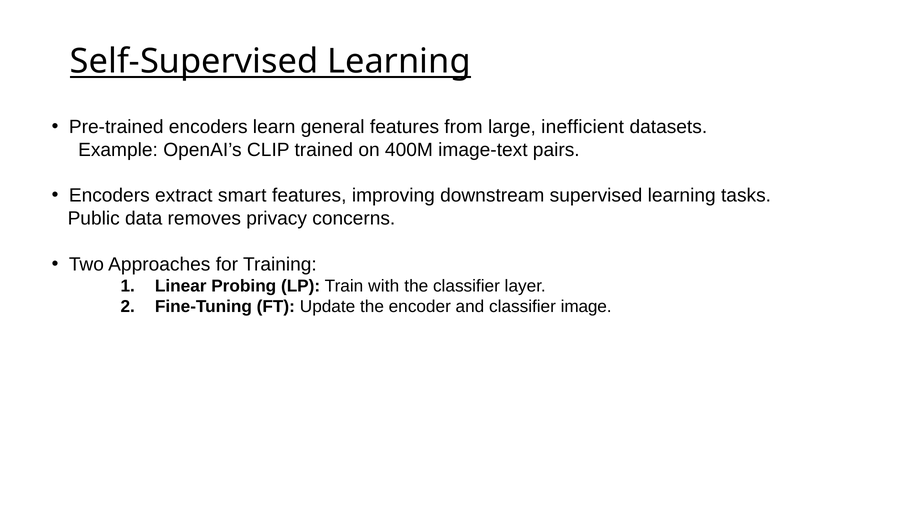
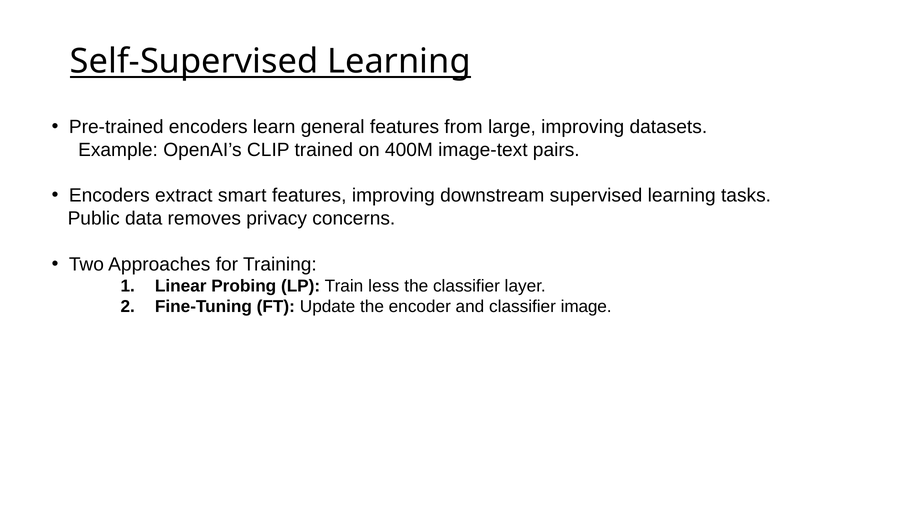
large inefficient: inefficient -> improving (583, 127)
with: with -> less (384, 286)
